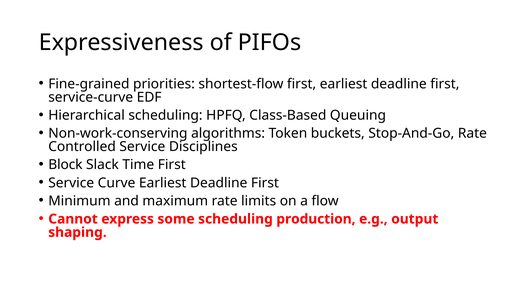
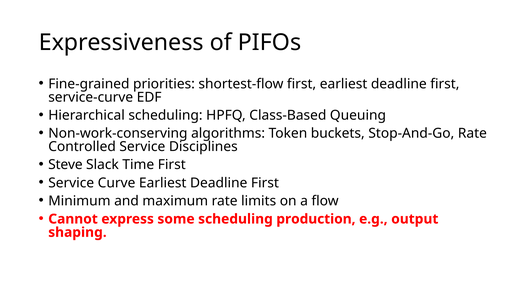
Block: Block -> Steve (65, 165)
